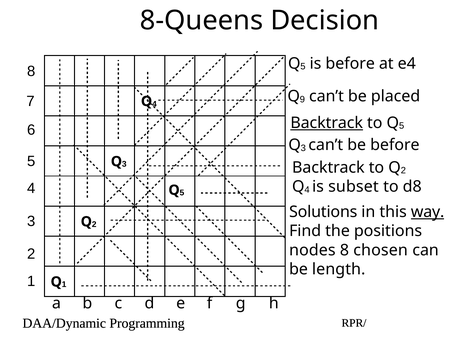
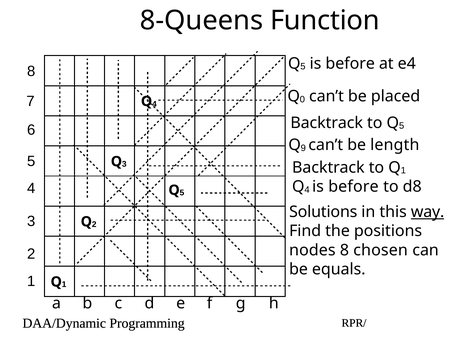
Decision: Decision -> Function (325, 20)
9: 9 -> 0 (302, 99)
Backtrack underline: present -> none (327, 123)
3: 3 -> 9 (303, 148)
be before: before -> length (395, 145)
2: 2 -> 1 (403, 171)
4 is subset: subset -> before (353, 187)
length: length -> equals (339, 269)
